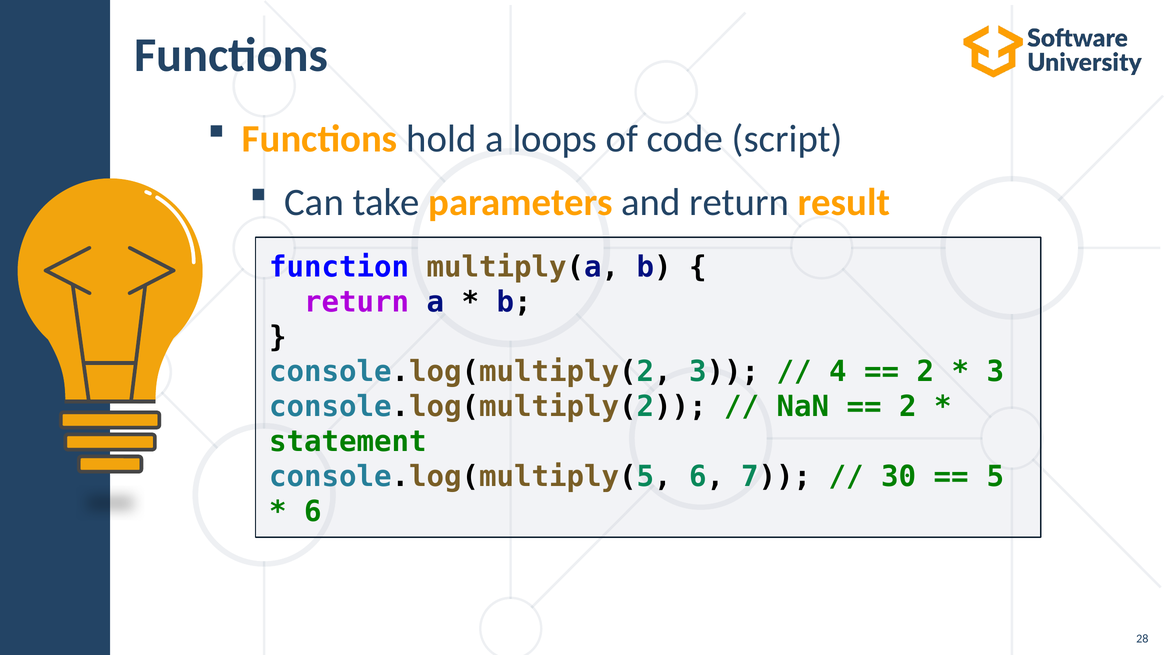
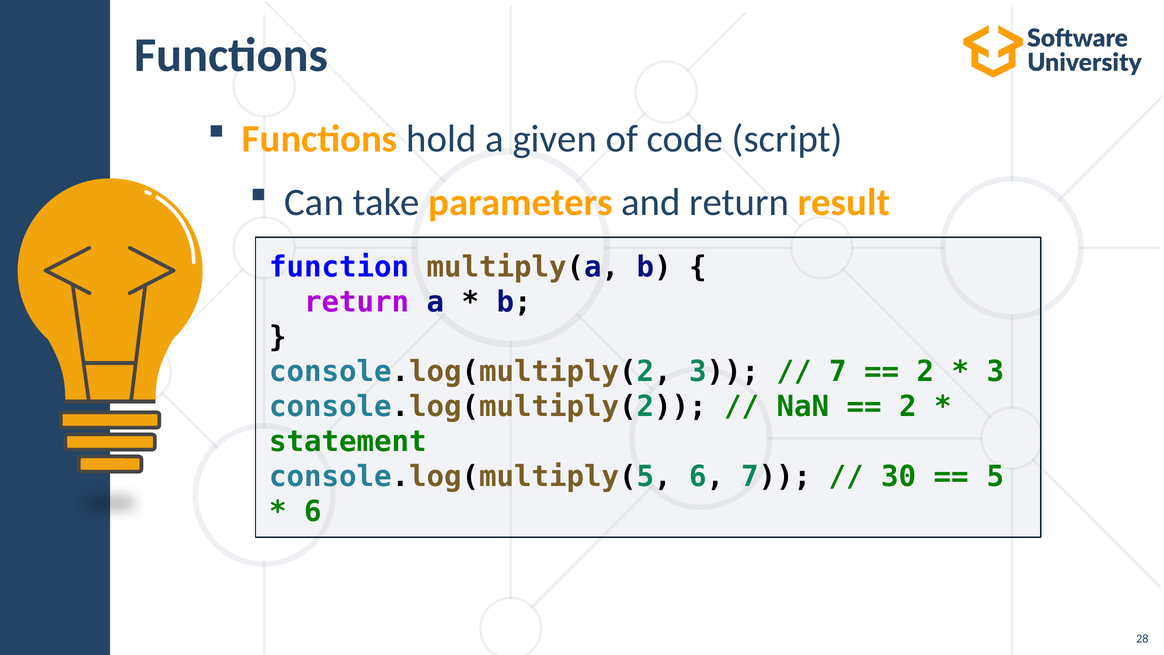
loops: loops -> given (555, 139)
4: 4 -> 7 (838, 372)
